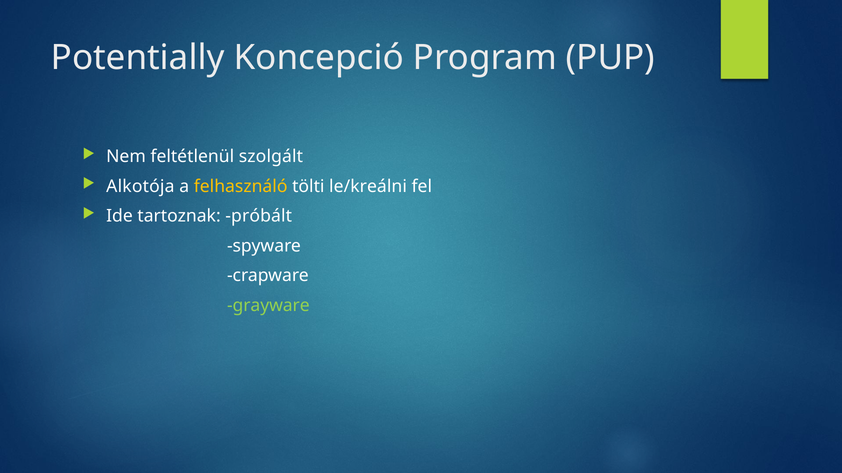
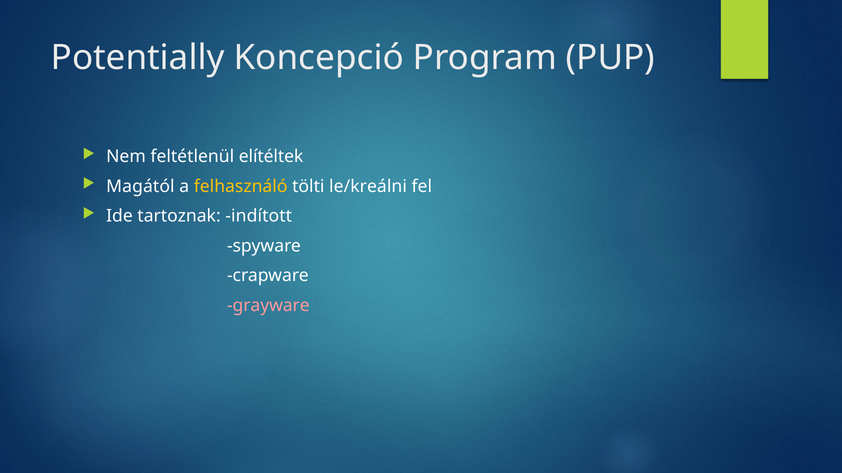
szolgált: szolgált -> elítéltek (271, 157)
Alkotója: Alkotója -> Magától (140, 187)
próbált: próbált -> indított (259, 216)
grayware colour: light green -> pink (268, 306)
